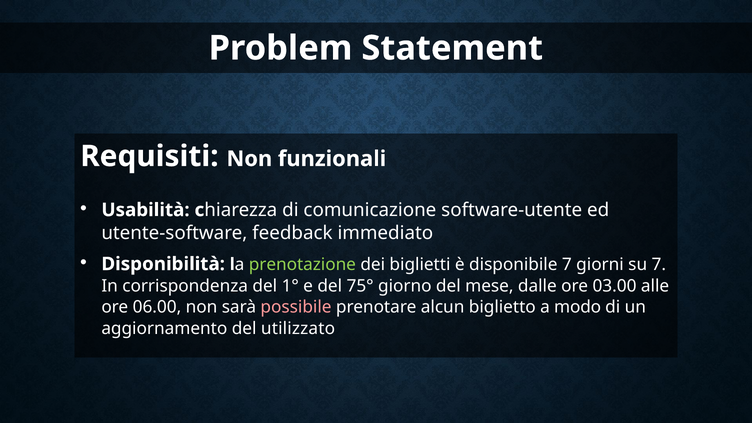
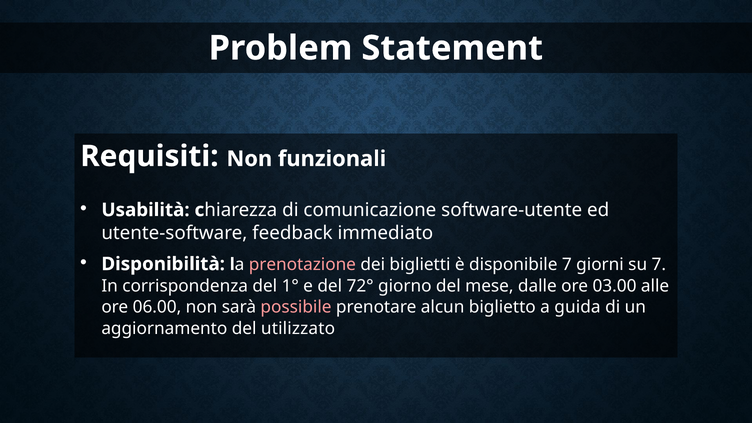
prenotazione colour: light green -> pink (302, 264)
75°: 75° -> 72° (360, 286)
modo: modo -> guida (577, 307)
